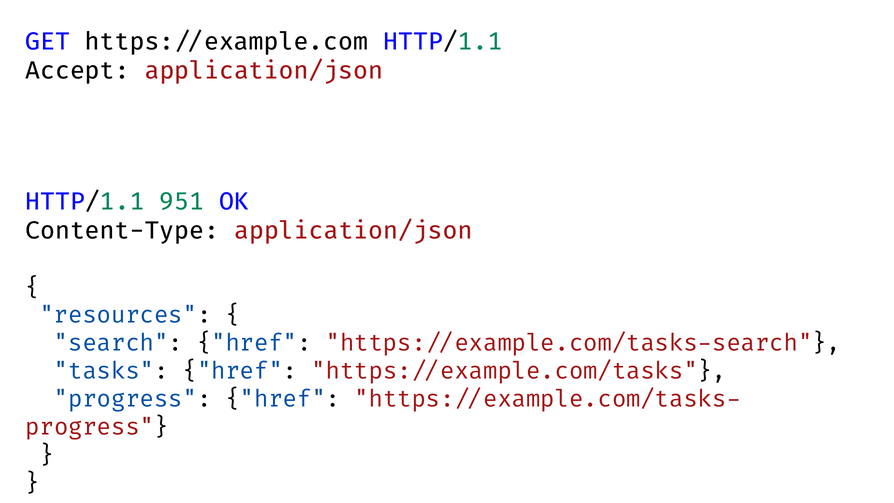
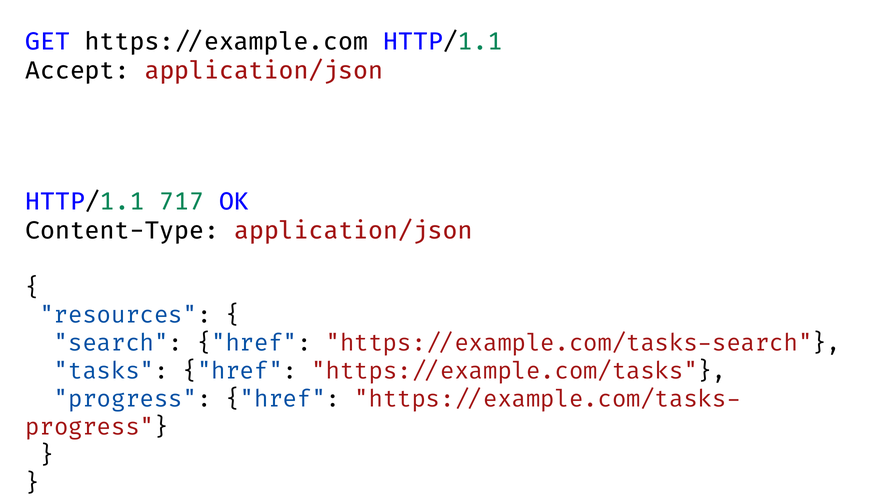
951: 951 -> 717 (182, 202)
